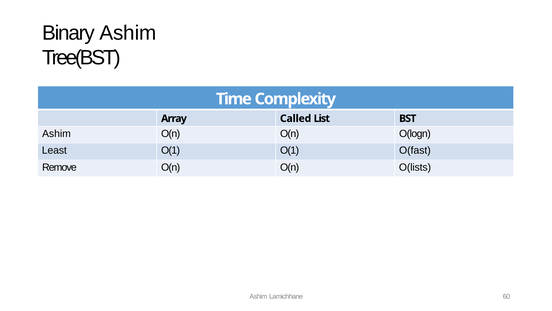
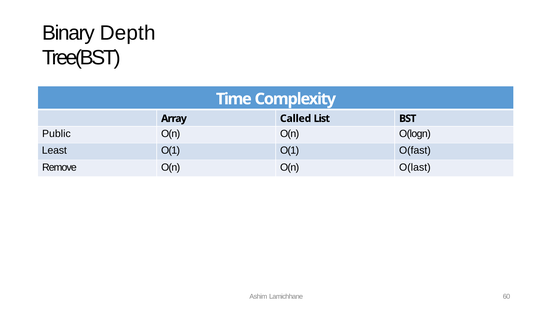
Binary Ashim: Ashim -> Depth (128, 33)
Ashim: Ashim -> Public (56, 133)
O(lists: O(lists -> O(last (415, 167)
